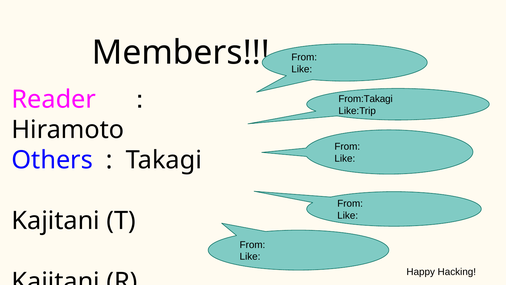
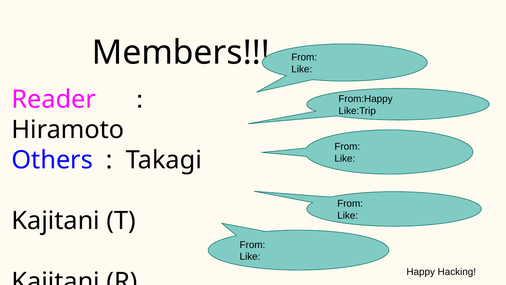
From:Takagi: From:Takagi -> From:Happy (366, 99)
